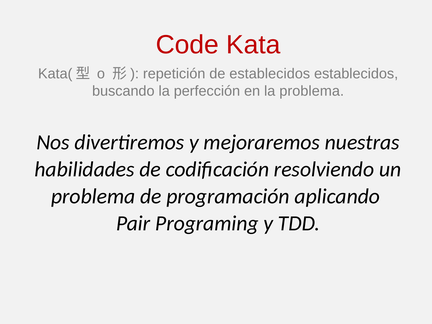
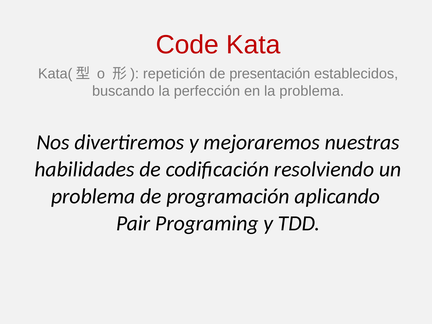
de establecidos: establecidos -> presentación (270, 74)
